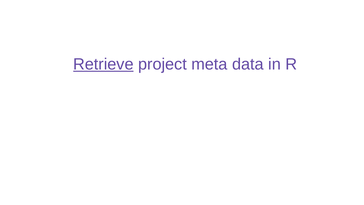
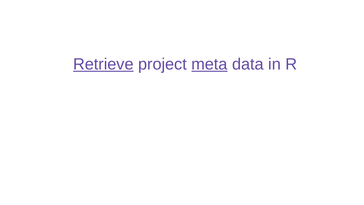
meta underline: none -> present (209, 64)
